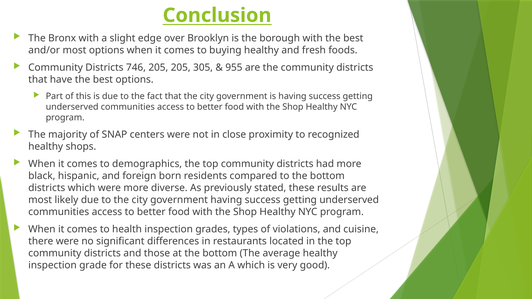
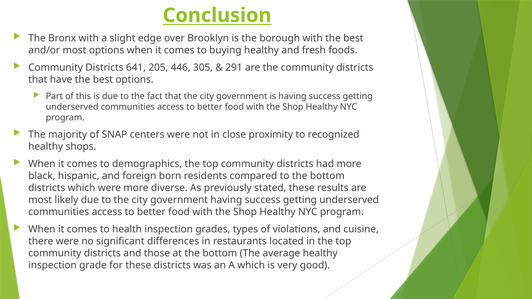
746: 746 -> 641 (136, 68)
205 205: 205 -> 446 (181, 68)
955: 955 -> 291 (234, 68)
